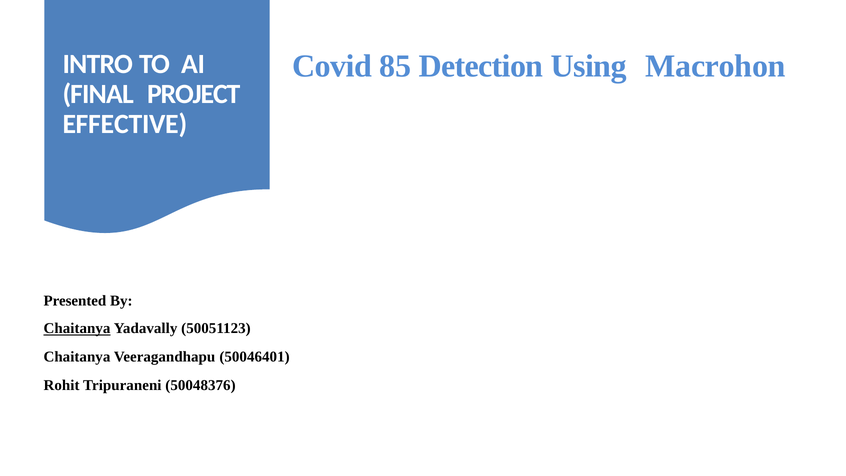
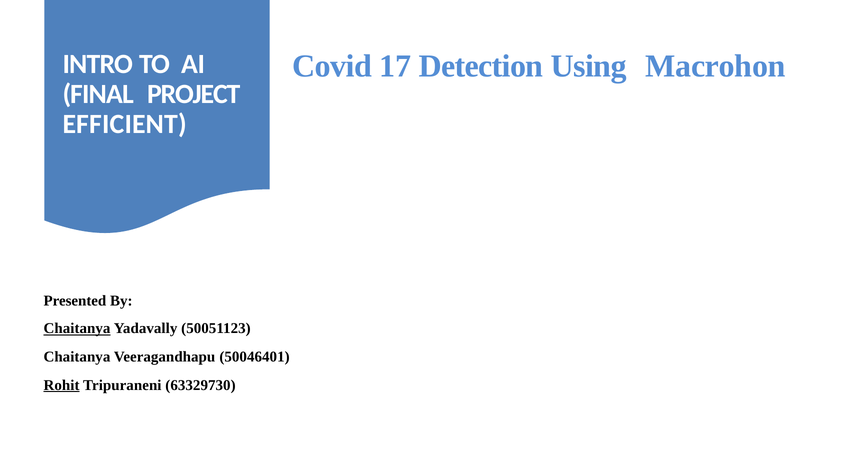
85: 85 -> 17 (395, 66)
EFFECTIVE: EFFECTIVE -> EFFICIENT (125, 124)
Rohit underline: none -> present (62, 385)
50048376: 50048376 -> 63329730 (200, 385)
